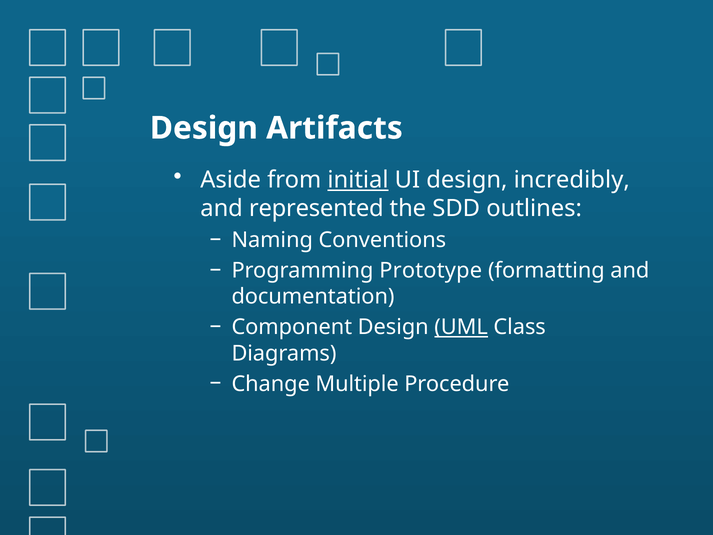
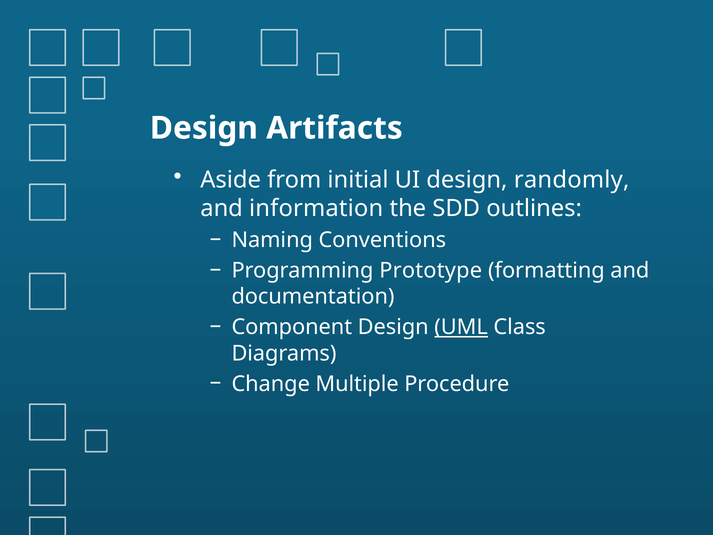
initial underline: present -> none (358, 180)
incredibly: incredibly -> randomly (572, 180)
represented: represented -> information (316, 208)
